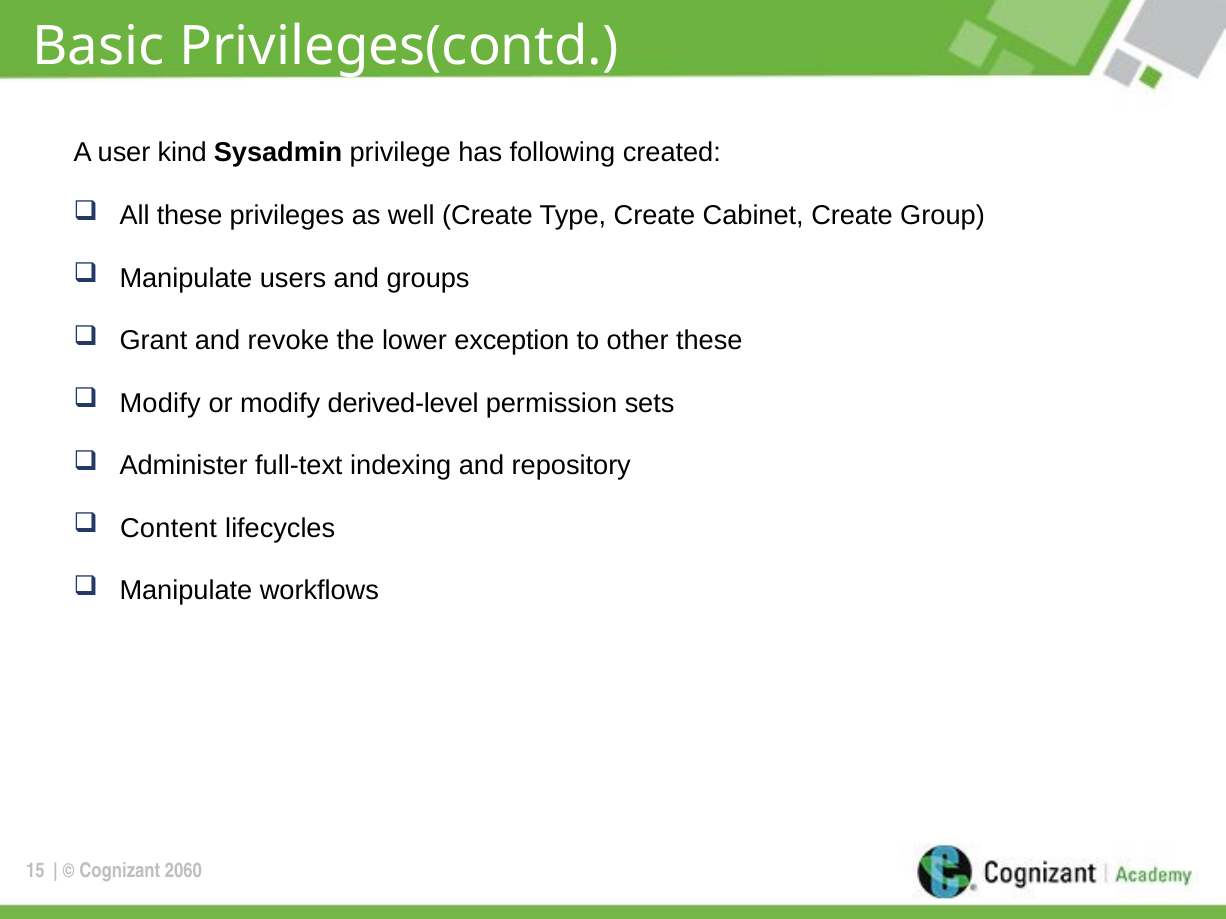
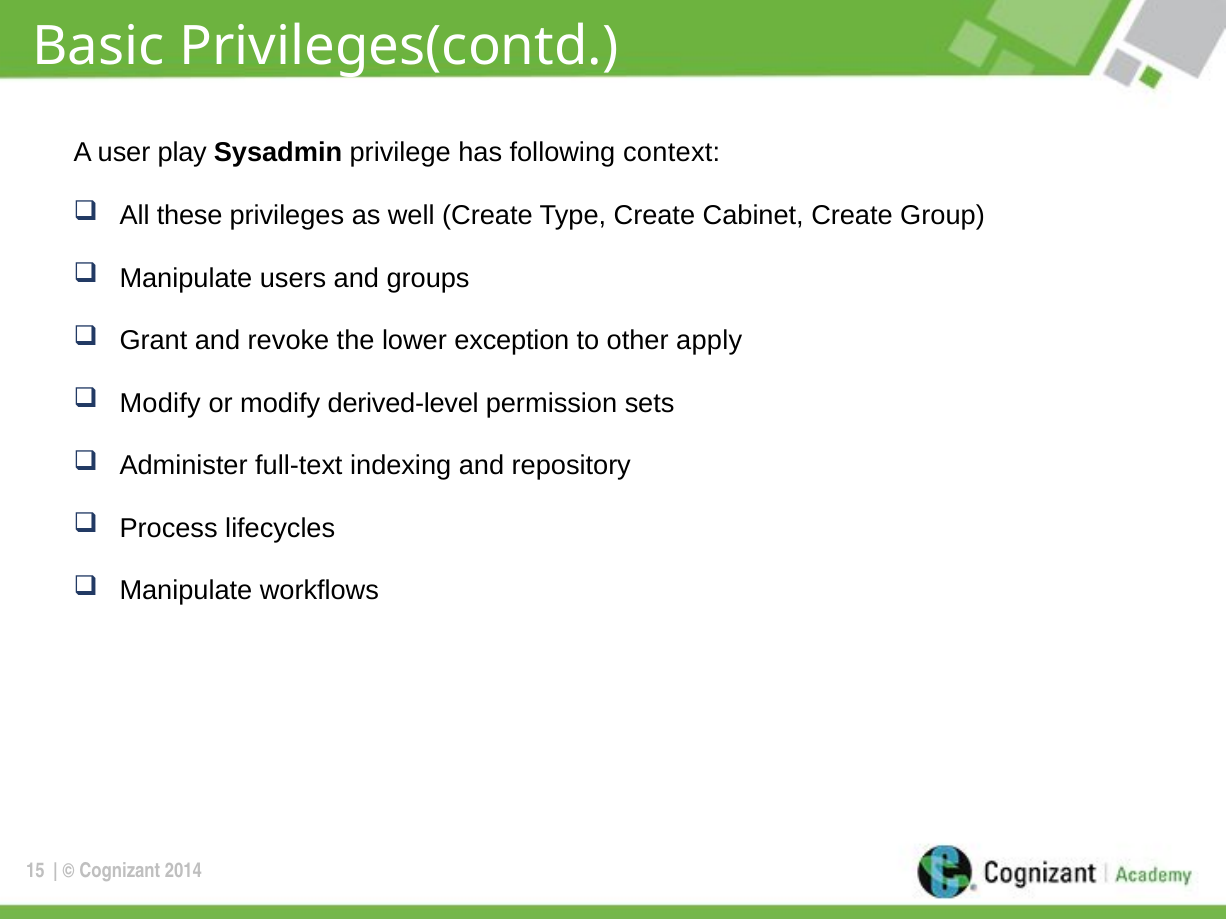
kind: kind -> play (182, 153)
created: created -> context (672, 153)
other these: these -> apply (709, 341)
Content: Content -> Process (169, 529)
2060: 2060 -> 2014 (183, 872)
